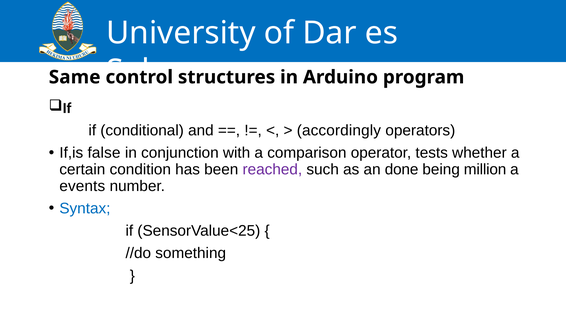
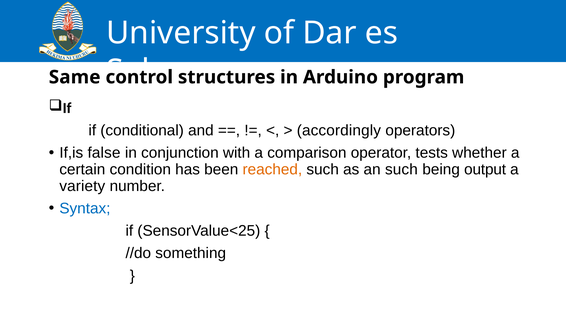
reached colour: purple -> orange (272, 170)
an done: done -> such (401, 170)
million: million -> output (485, 170)
events: events -> variety (82, 186)
